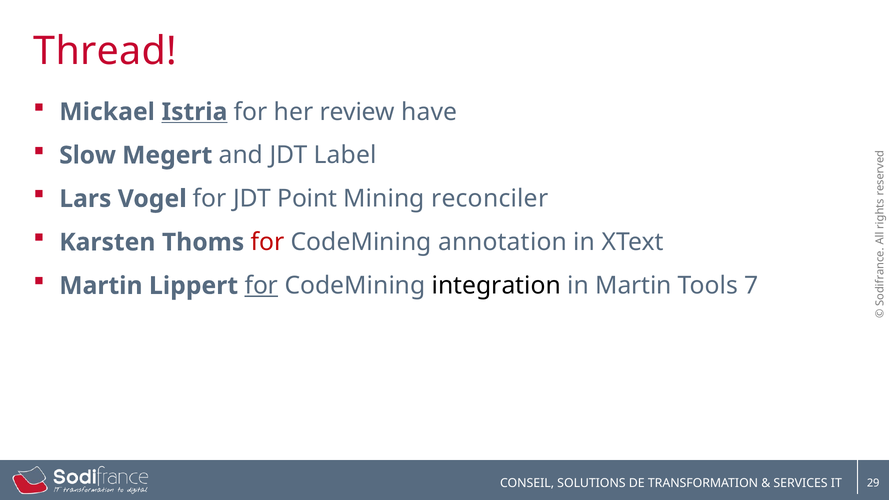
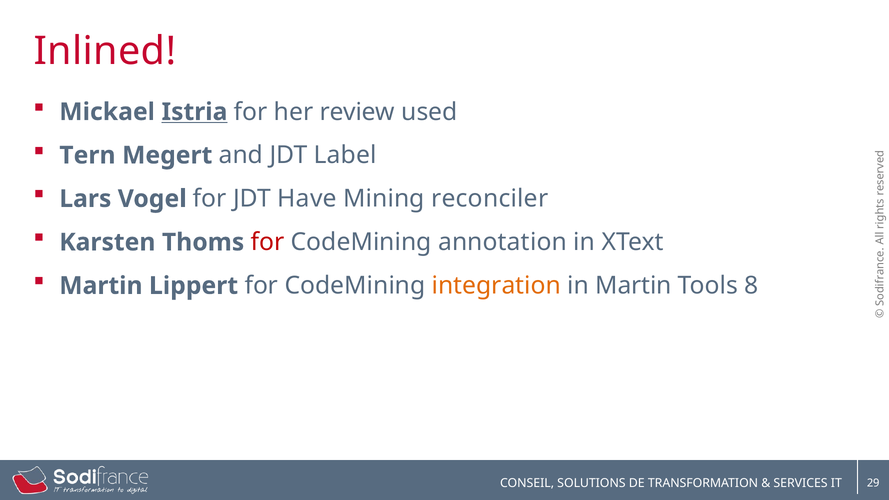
Thread: Thread -> Inlined (105, 51)
have: have -> used (429, 112)
Slow: Slow -> Tern (87, 155)
Point: Point -> Have (307, 199)
for underline: present -> none (261, 286)
integration colour: black -> orange (496, 286)
7: 7 -> 8 (751, 286)
